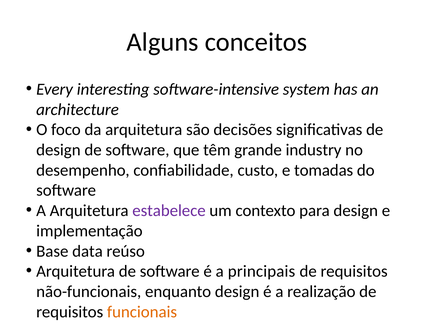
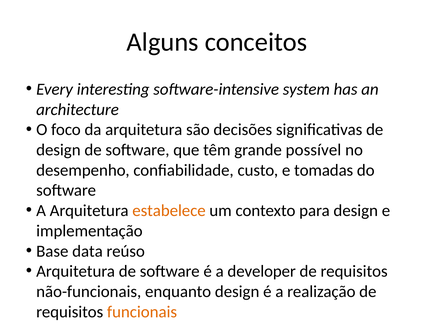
industry: industry -> possível (313, 150)
estabelece colour: purple -> orange (169, 211)
principais: principais -> developer (262, 272)
